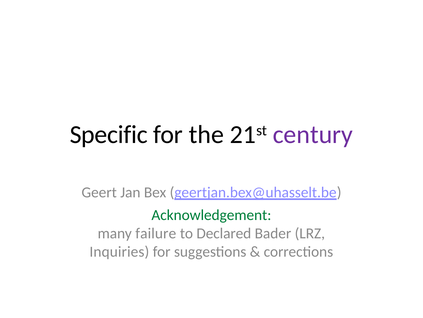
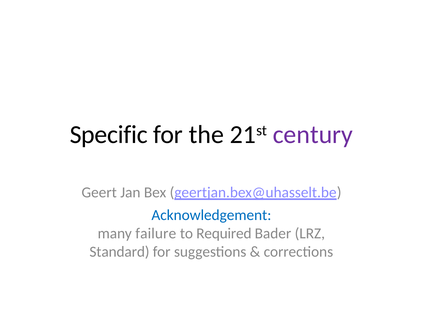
Acknowledgement colour: green -> blue (211, 215)
Declared: Declared -> Required (224, 233)
Inquiries: Inquiries -> Standard (119, 251)
